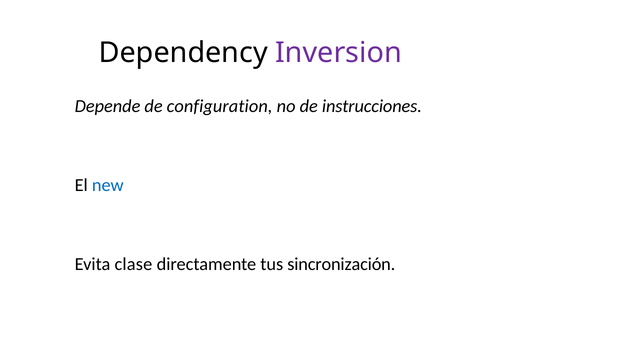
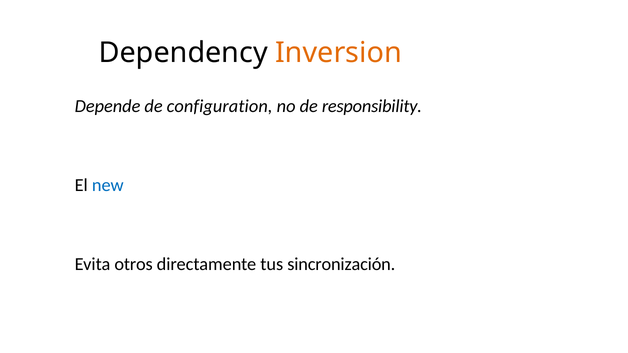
Inversion colour: purple -> orange (339, 53)
instrucciones: instrucciones -> responsibility (372, 106)
clase: clase -> otros (134, 264)
